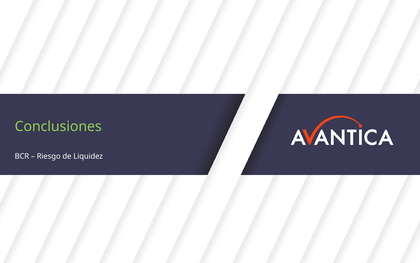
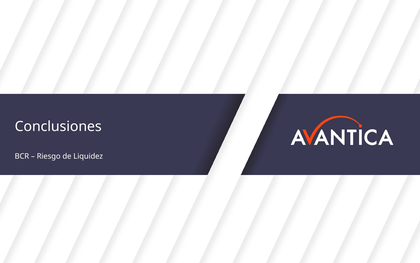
Conclusiones colour: light green -> white (58, 126)
